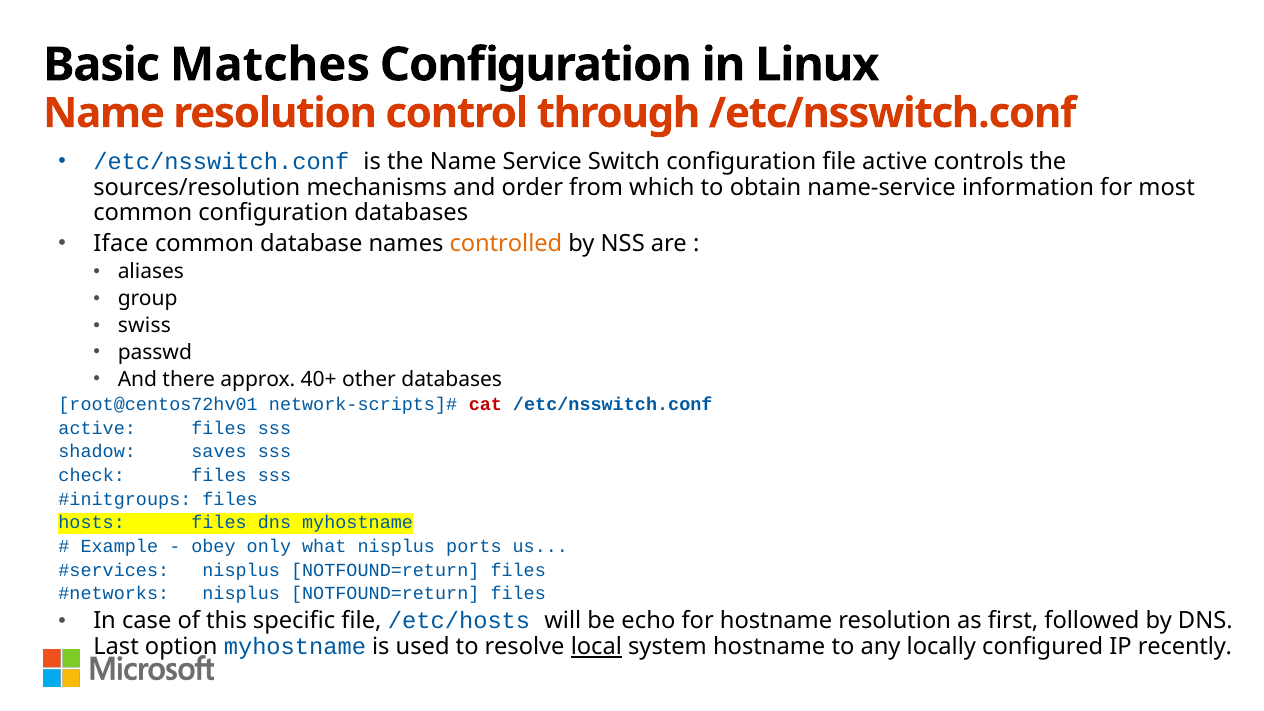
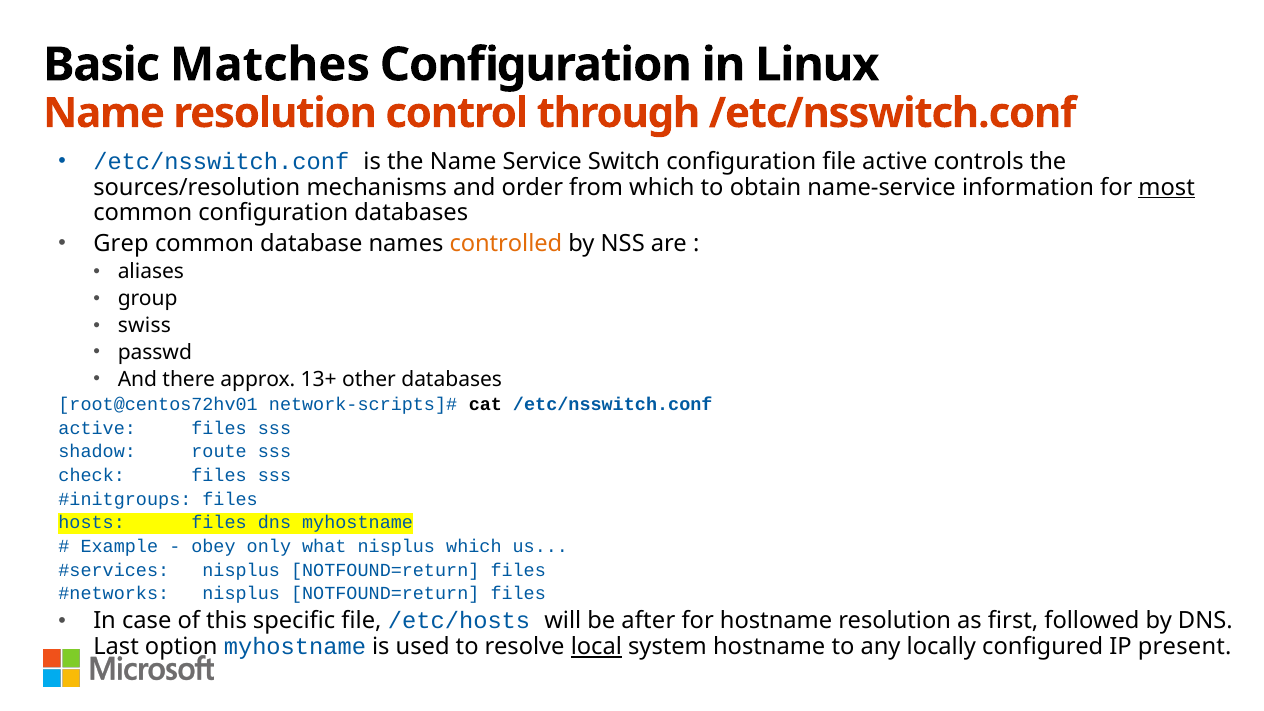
most underline: none -> present (1167, 187)
Iface: Iface -> Grep (121, 243)
40+: 40+ -> 13+ (319, 380)
cat colour: red -> black (485, 405)
saves: saves -> route (219, 452)
nisplus ports: ports -> which (474, 546)
echo: echo -> after (648, 621)
recently: recently -> present (1185, 647)
